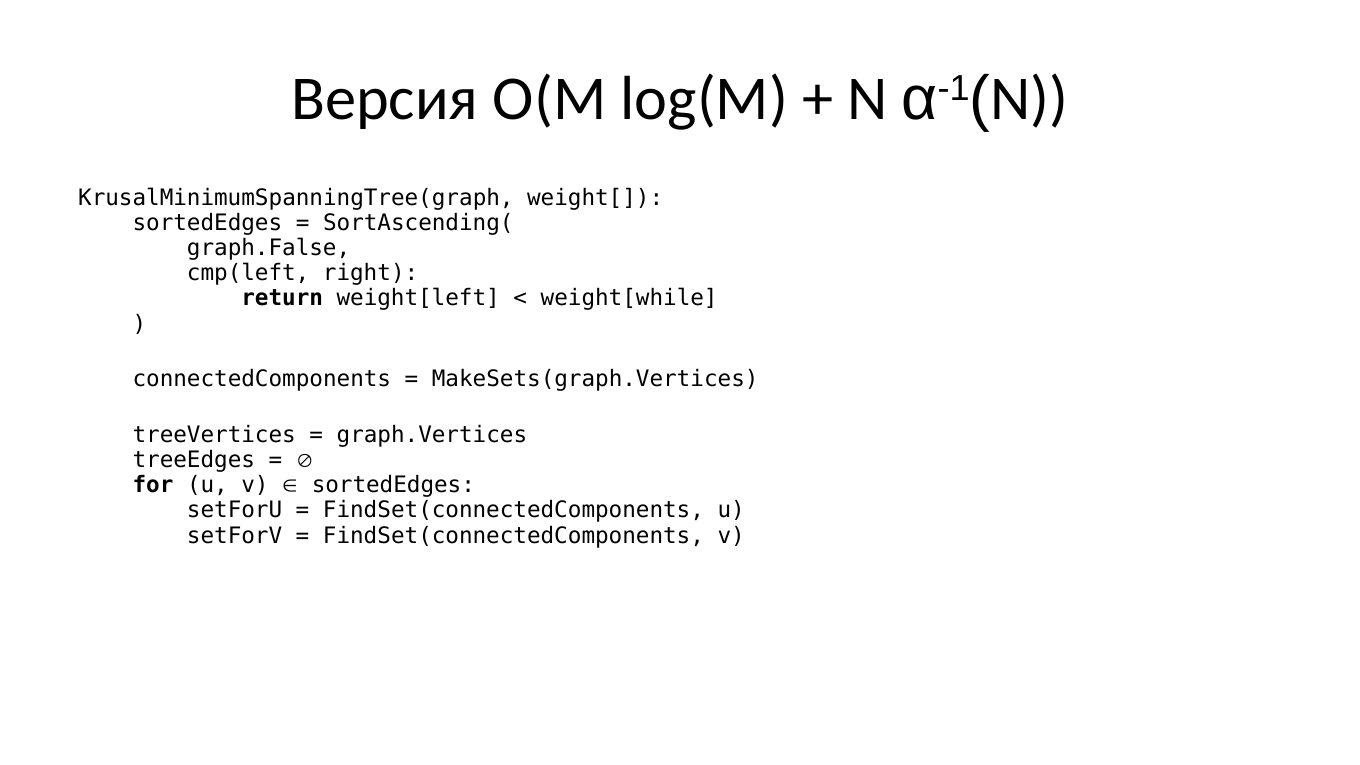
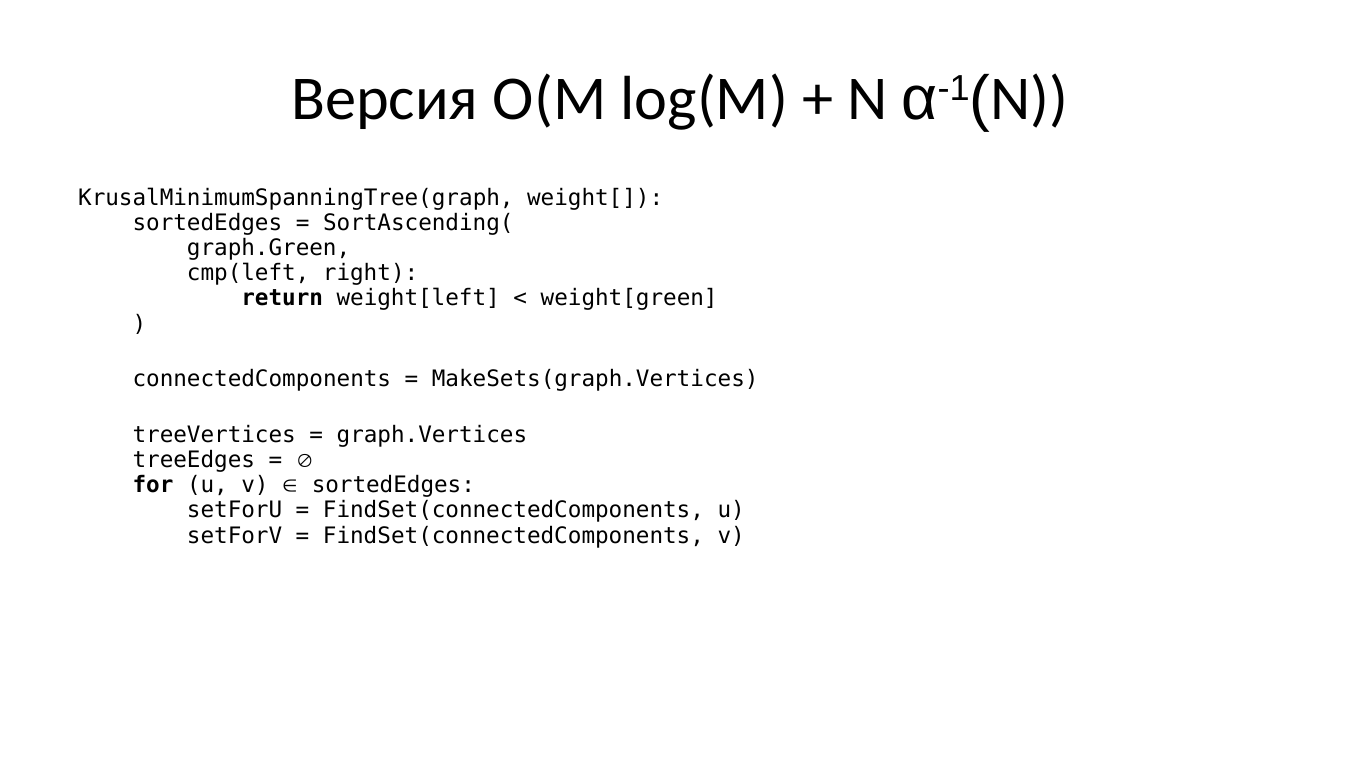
graph.False: graph.False -> graph.Green (269, 248)
weight[while: weight[while -> weight[green (629, 298)
